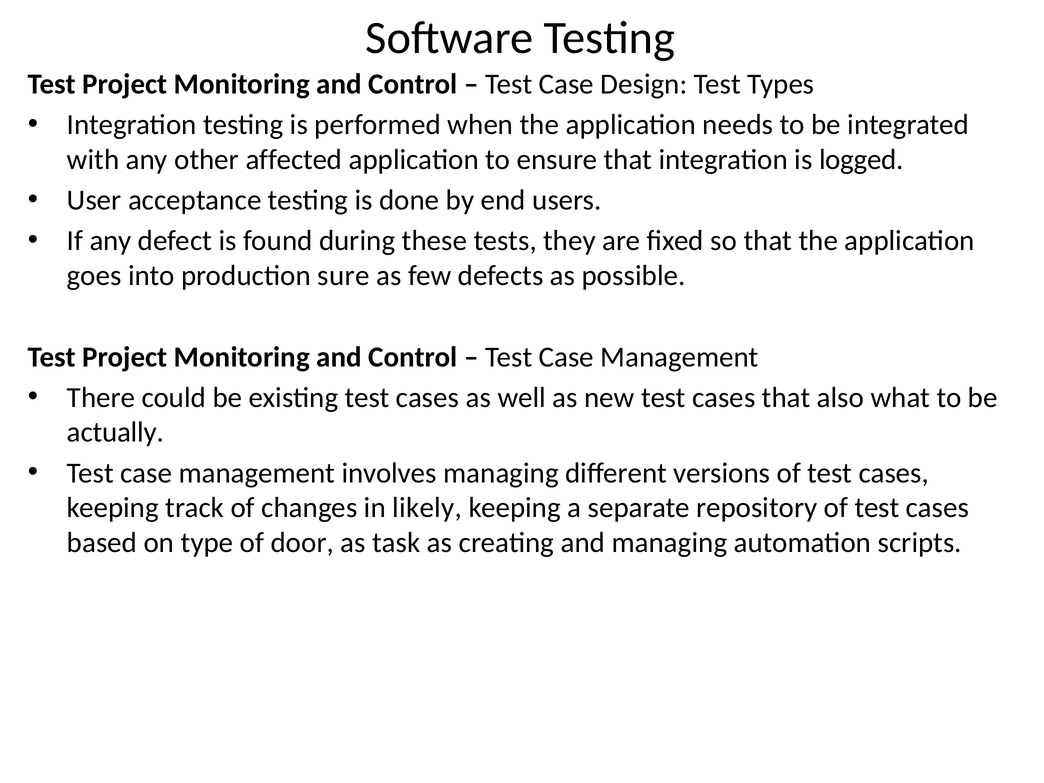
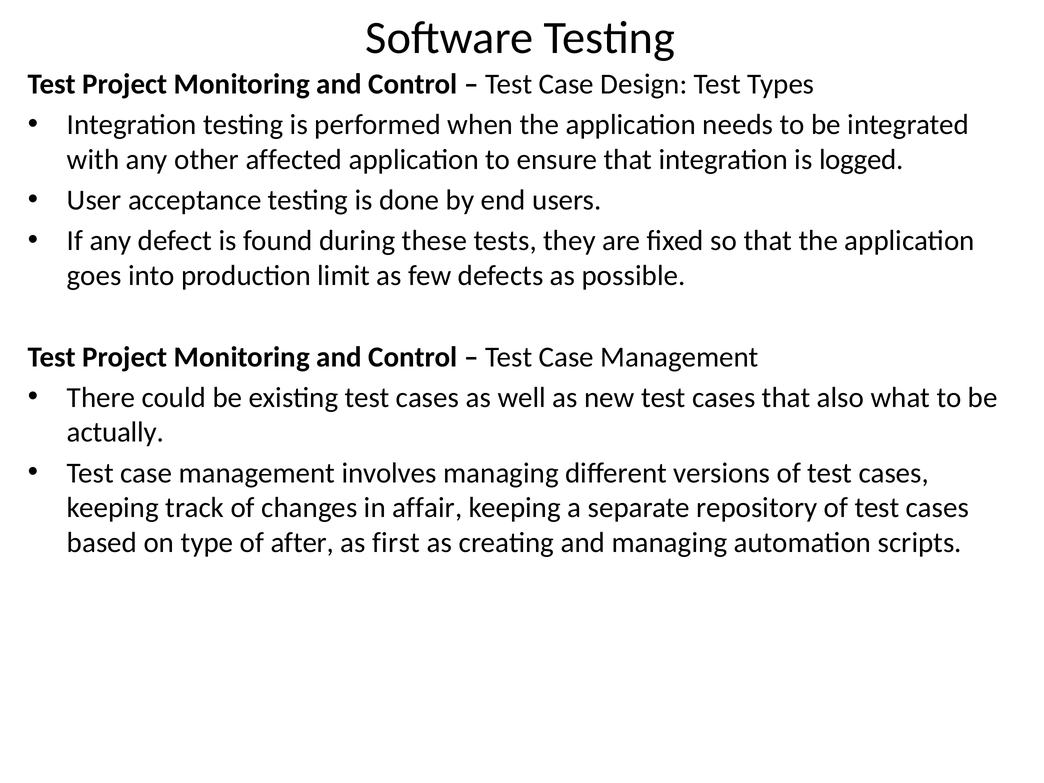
sure: sure -> limit (344, 276)
likely: likely -> affair (427, 508)
door: door -> after (302, 543)
task: task -> first (396, 543)
